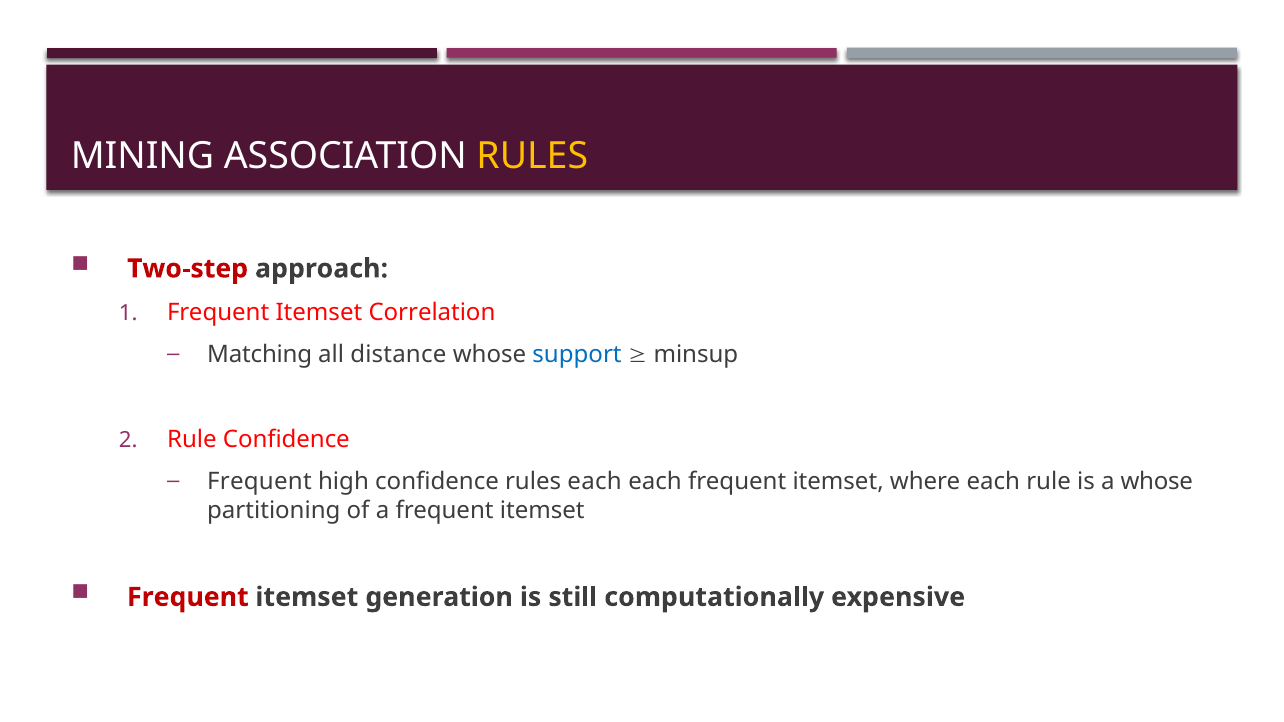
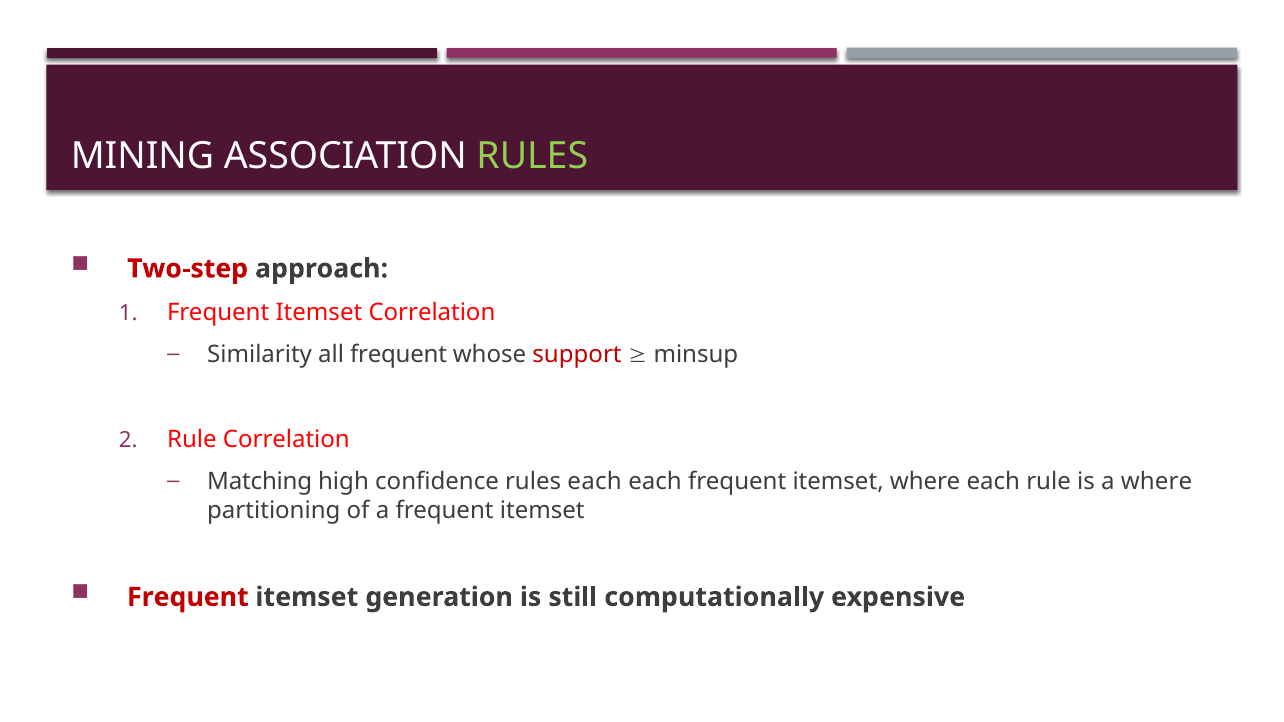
RULES colour: yellow -> light green (532, 156)
Matching: Matching -> Similarity (260, 355)
all distance: distance -> frequent (399, 355)
support colour: blue -> red (577, 355)
Rule Confidence: Confidence -> Correlation (286, 439)
Frequent: Frequent -> Matching (260, 482)
a whose: whose -> where (1157, 482)
